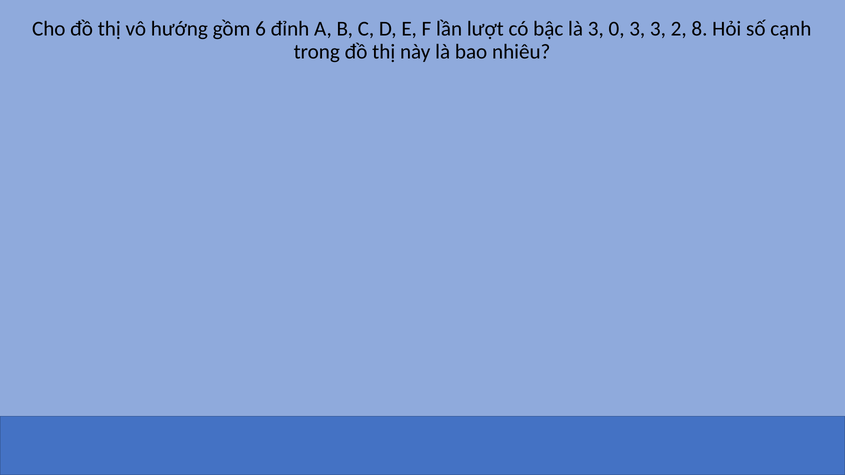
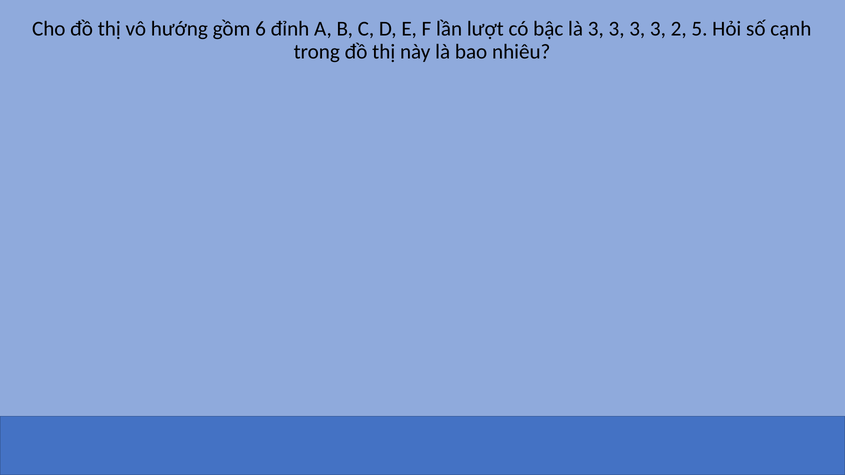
là 3 0: 0 -> 3 (617, 29)
2 8: 8 -> 5 (699, 29)
